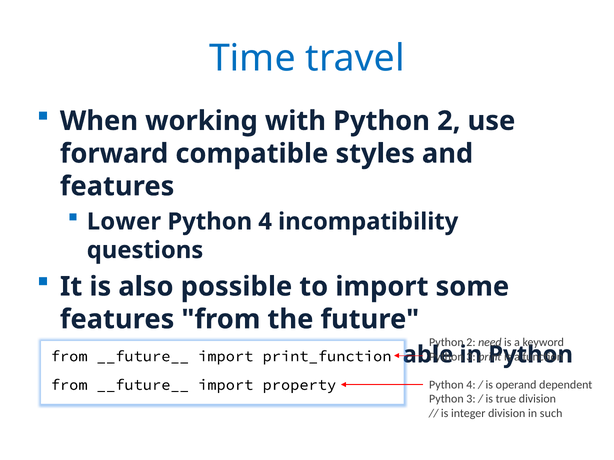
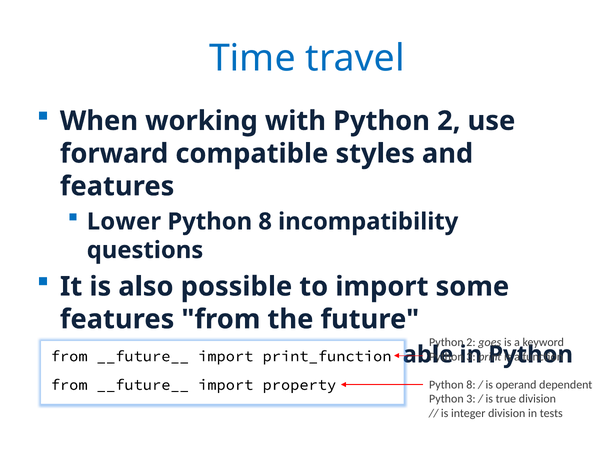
4: 4 -> 8 (265, 222)
need: need -> goes (490, 343)
4: 4 -> 8 (471, 385)
such: such -> tests (551, 414)
